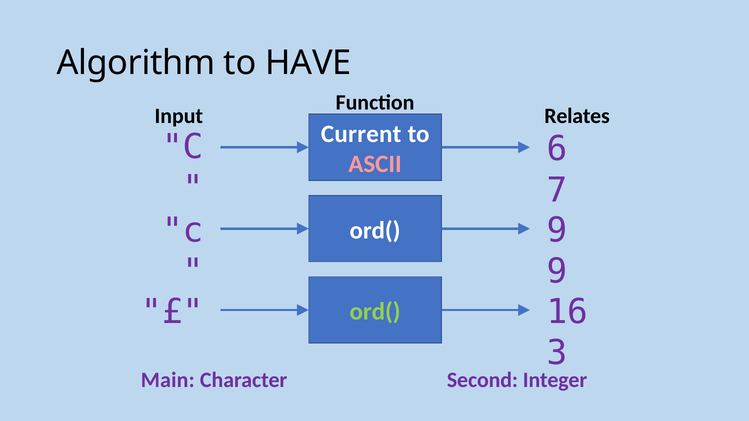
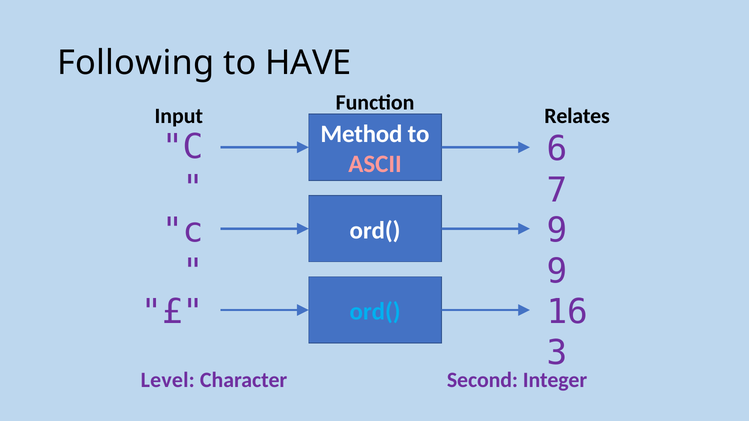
Algorithm: Algorithm -> Following (136, 63)
Current: Current -> Method (361, 134)
ord( colour: light green -> light blue (375, 312)
Main: Main -> Level (168, 381)
